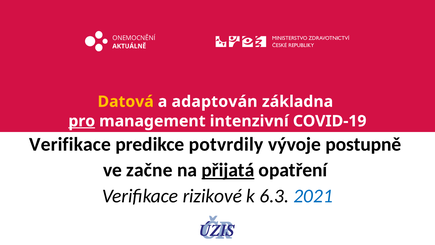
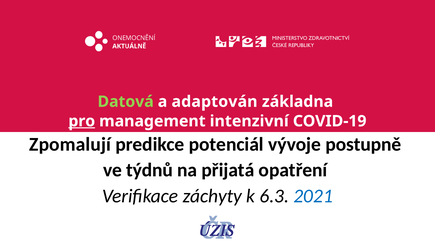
Datová colour: yellow -> light green (126, 102)
Verifikace: Verifikace -> Zpomalují (70, 144)
potvrdily: potvrdily -> potenciál (226, 144)
začne: začne -> týdnů (150, 170)
přijatá underline: present -> none (228, 170)
rizikové: rizikové -> záchyty (212, 196)
